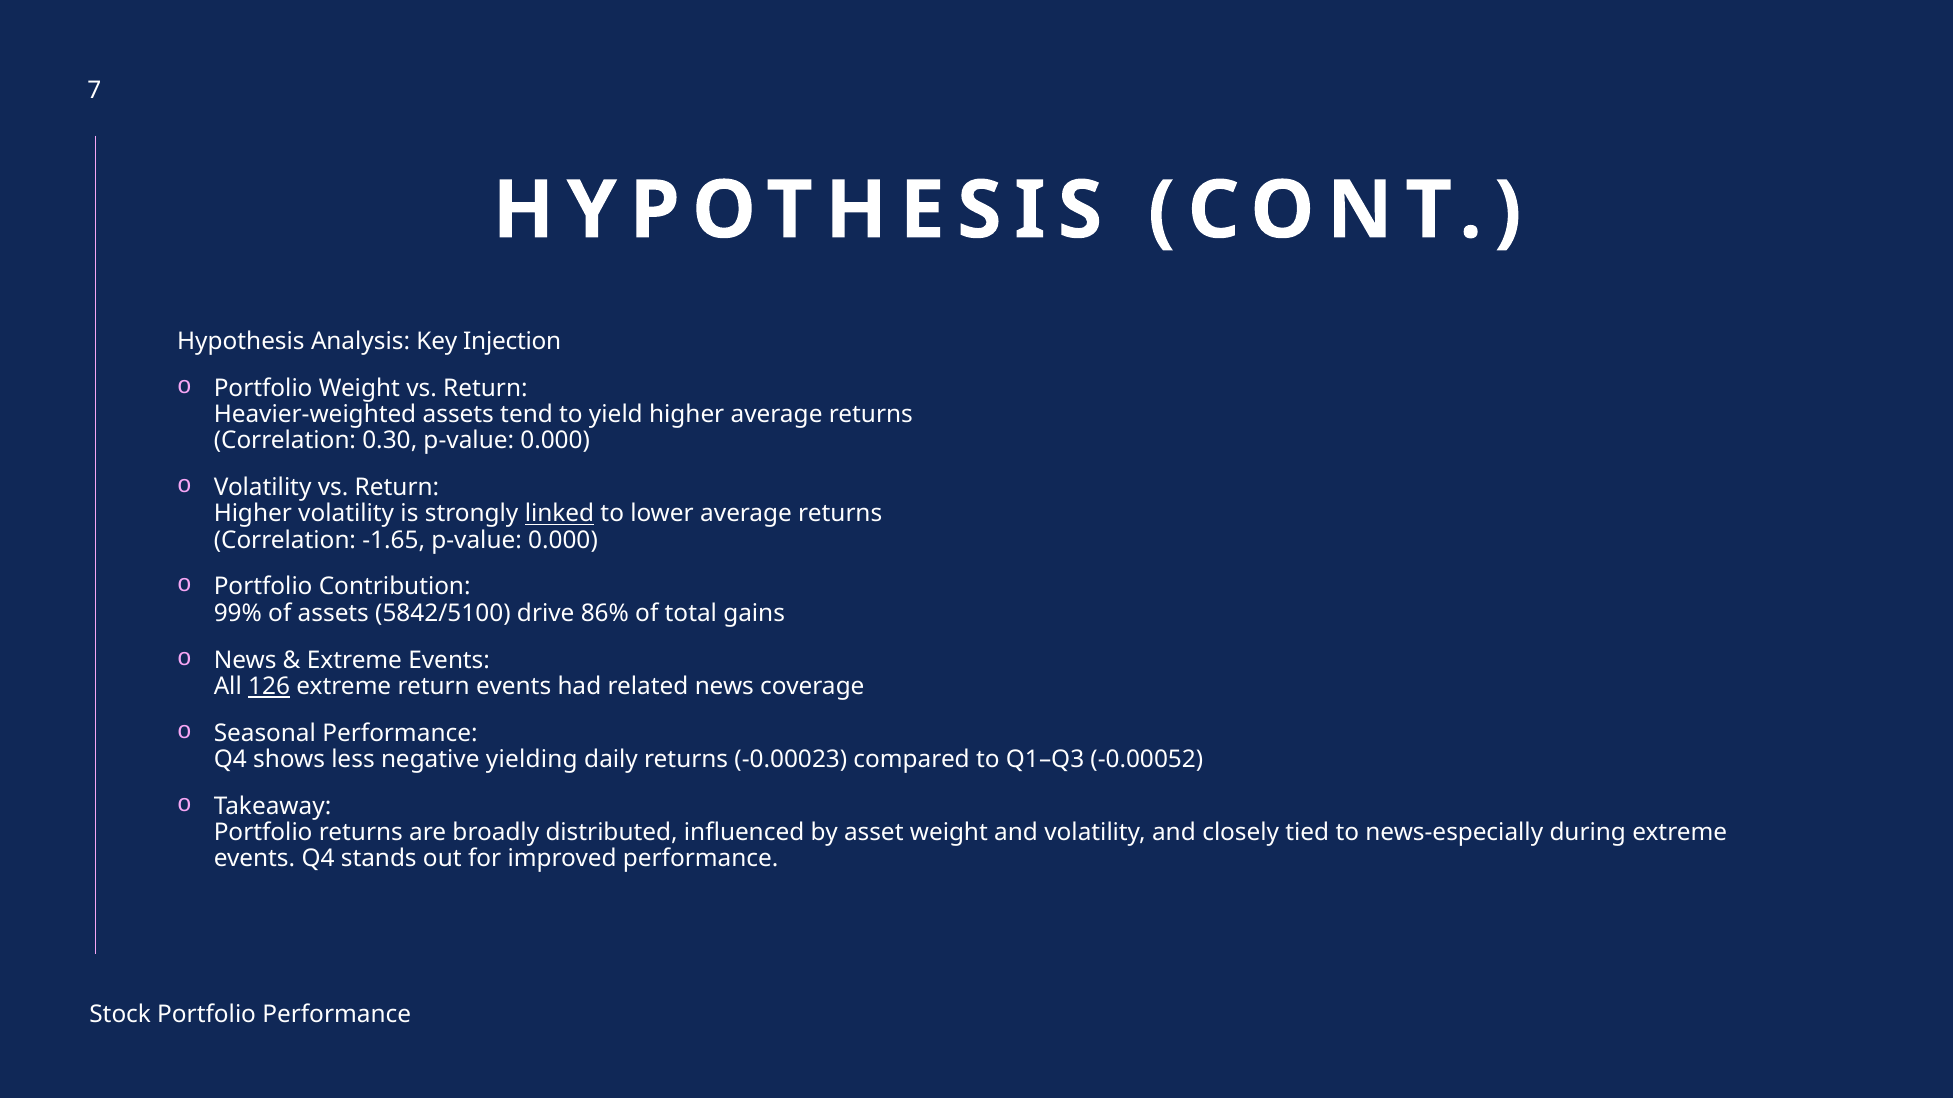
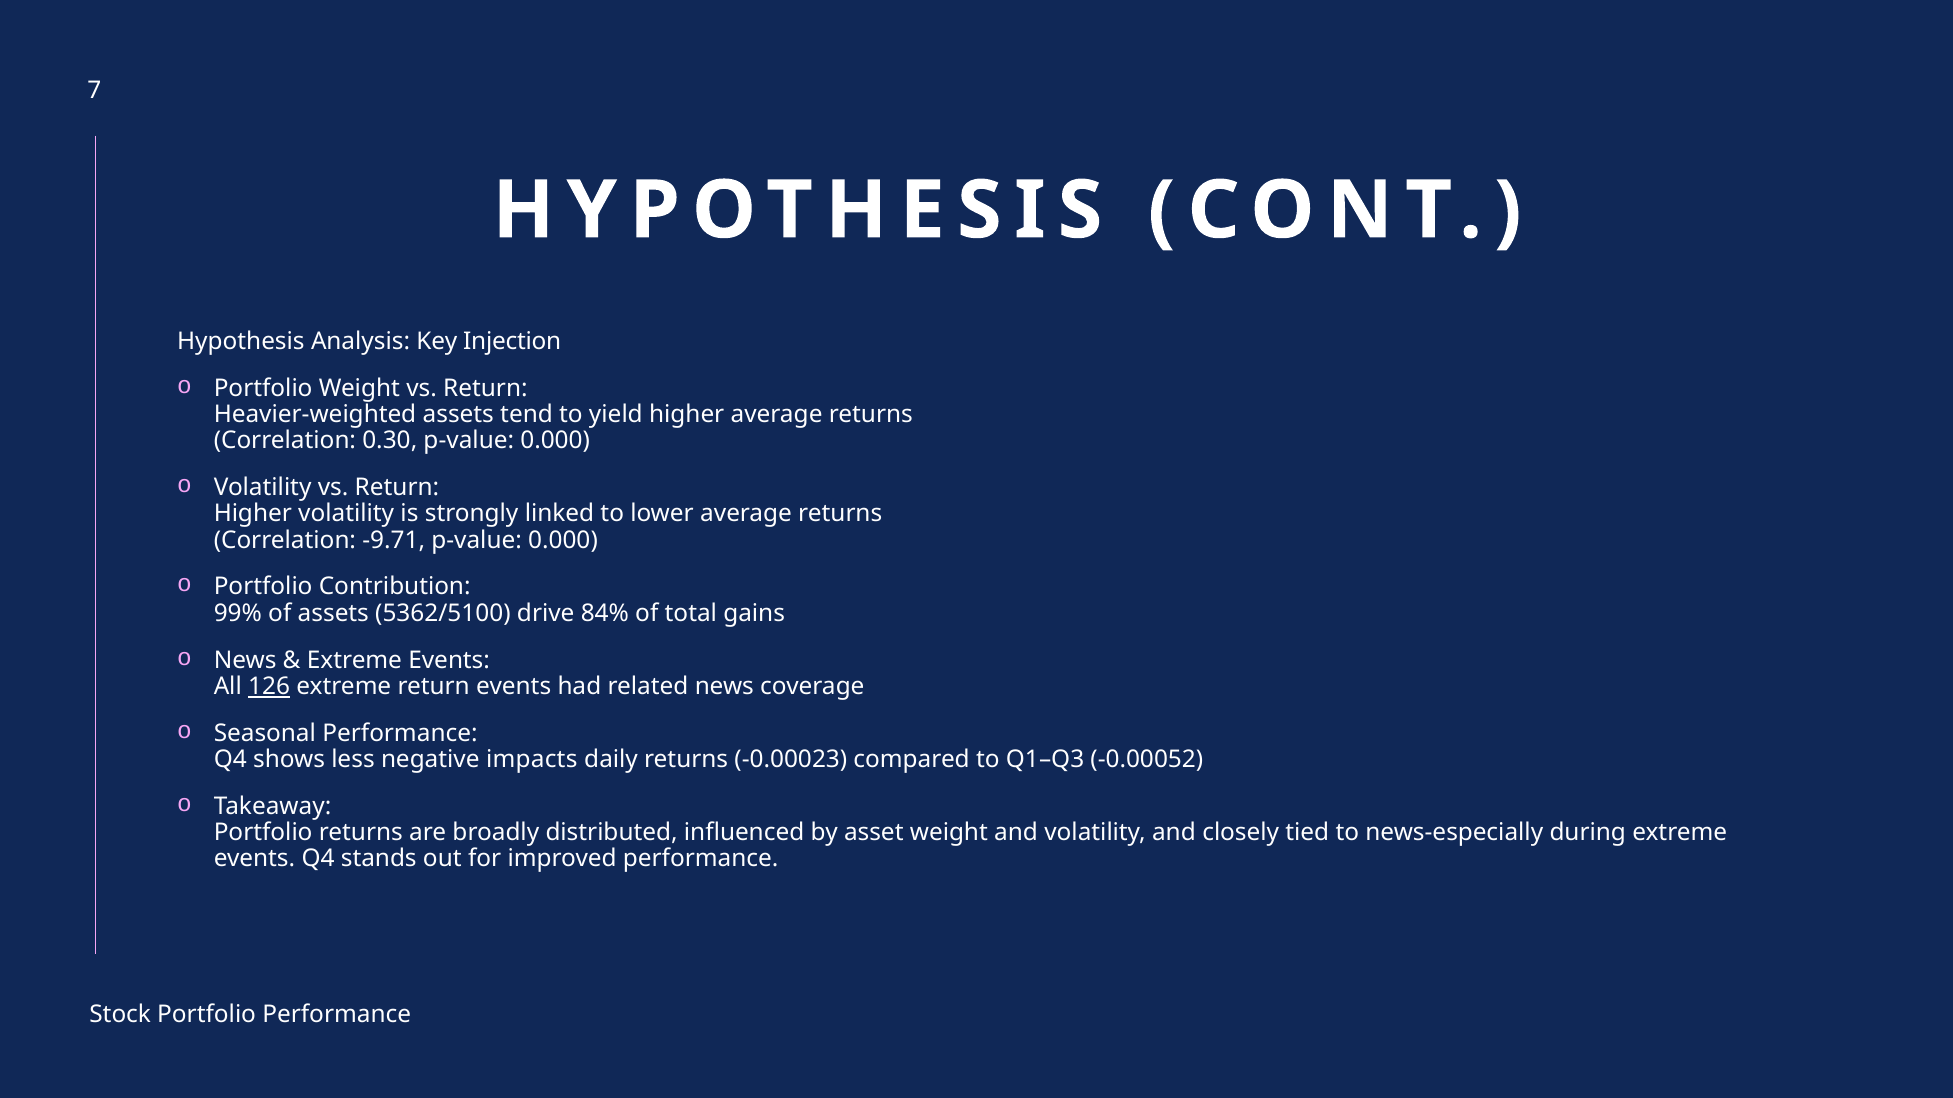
linked underline: present -> none (559, 514)
-1.65: -1.65 -> -9.71 (394, 541)
5842/5100: 5842/5100 -> 5362/5100 (443, 614)
86%: 86% -> 84% (605, 614)
yielding: yielding -> impacts (532, 760)
